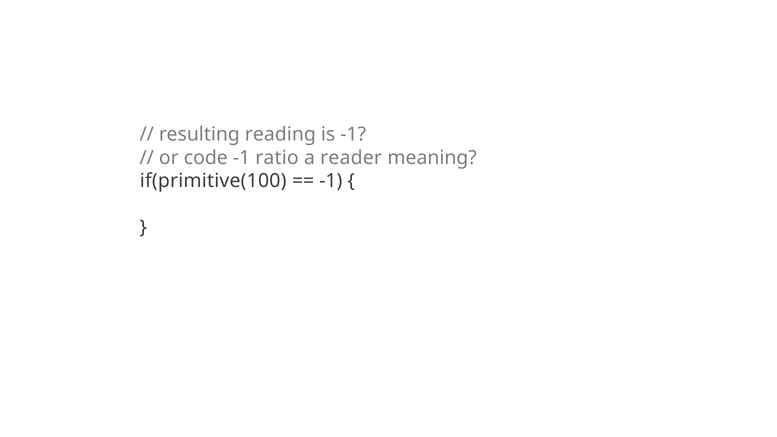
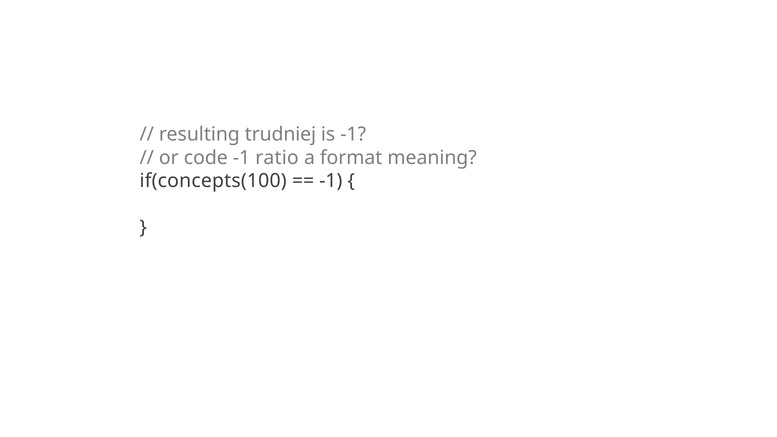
reading: reading -> trudniej (280, 134)
reader: reader -> format (351, 158)
if(primitive(100: if(primitive(100 -> if(concepts(100 (213, 181)
